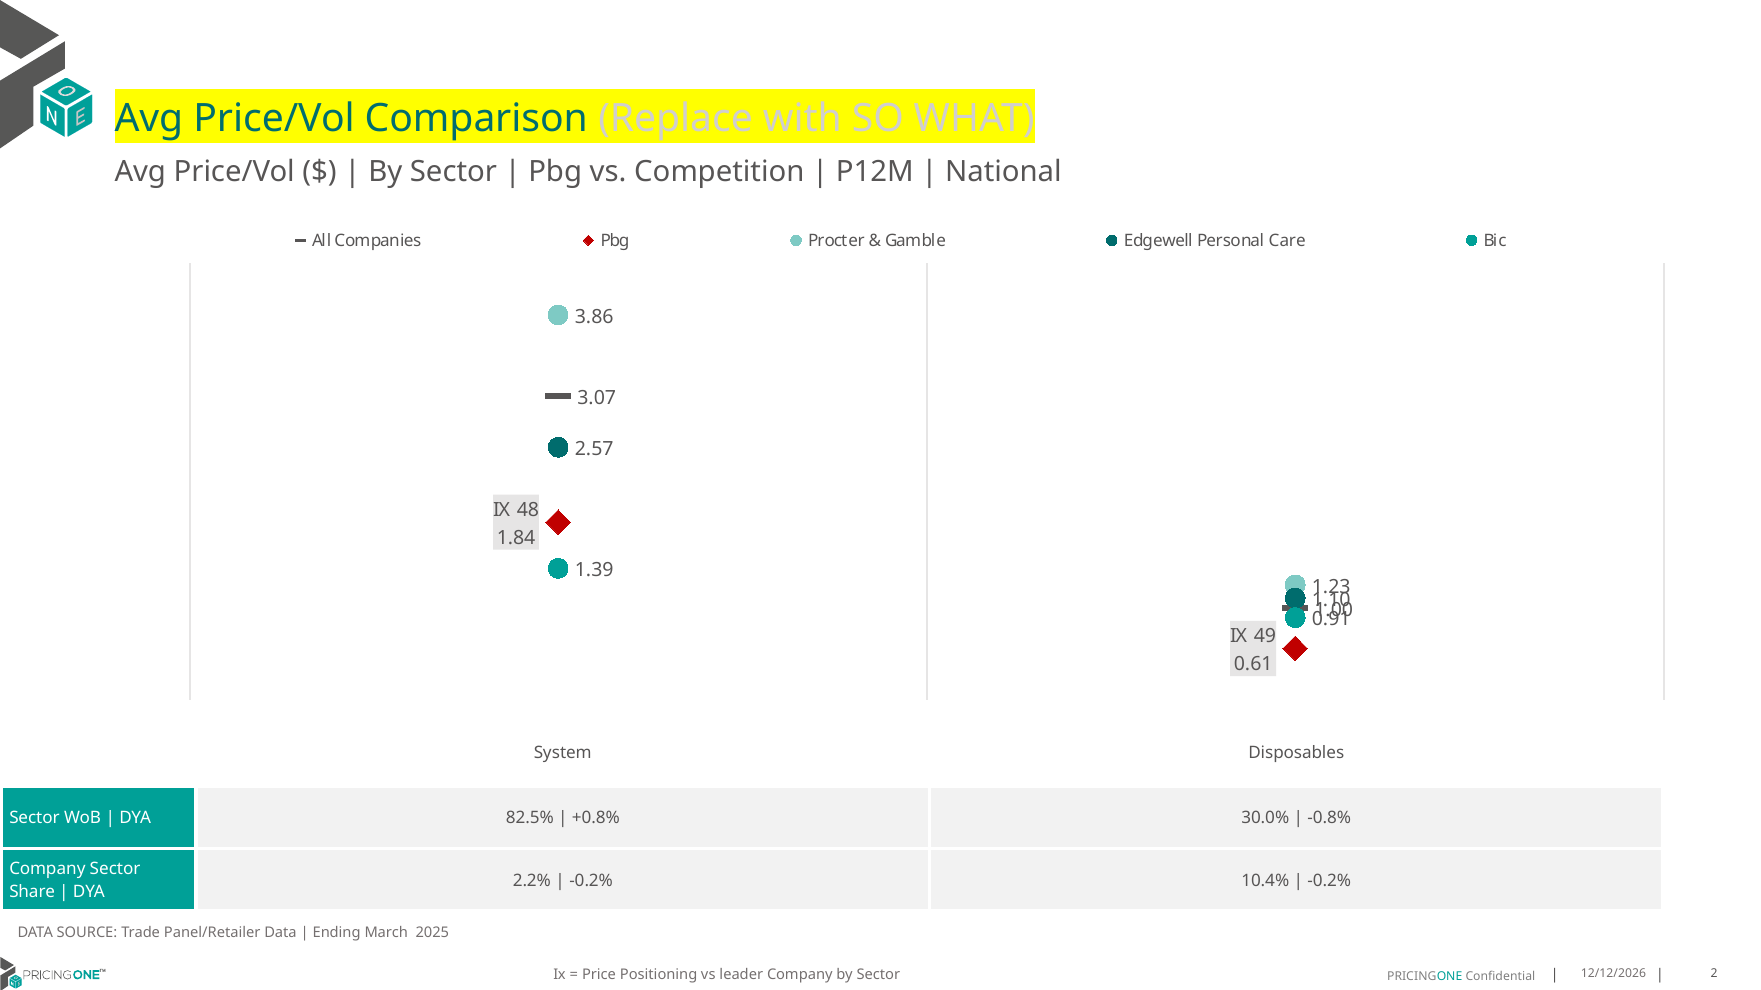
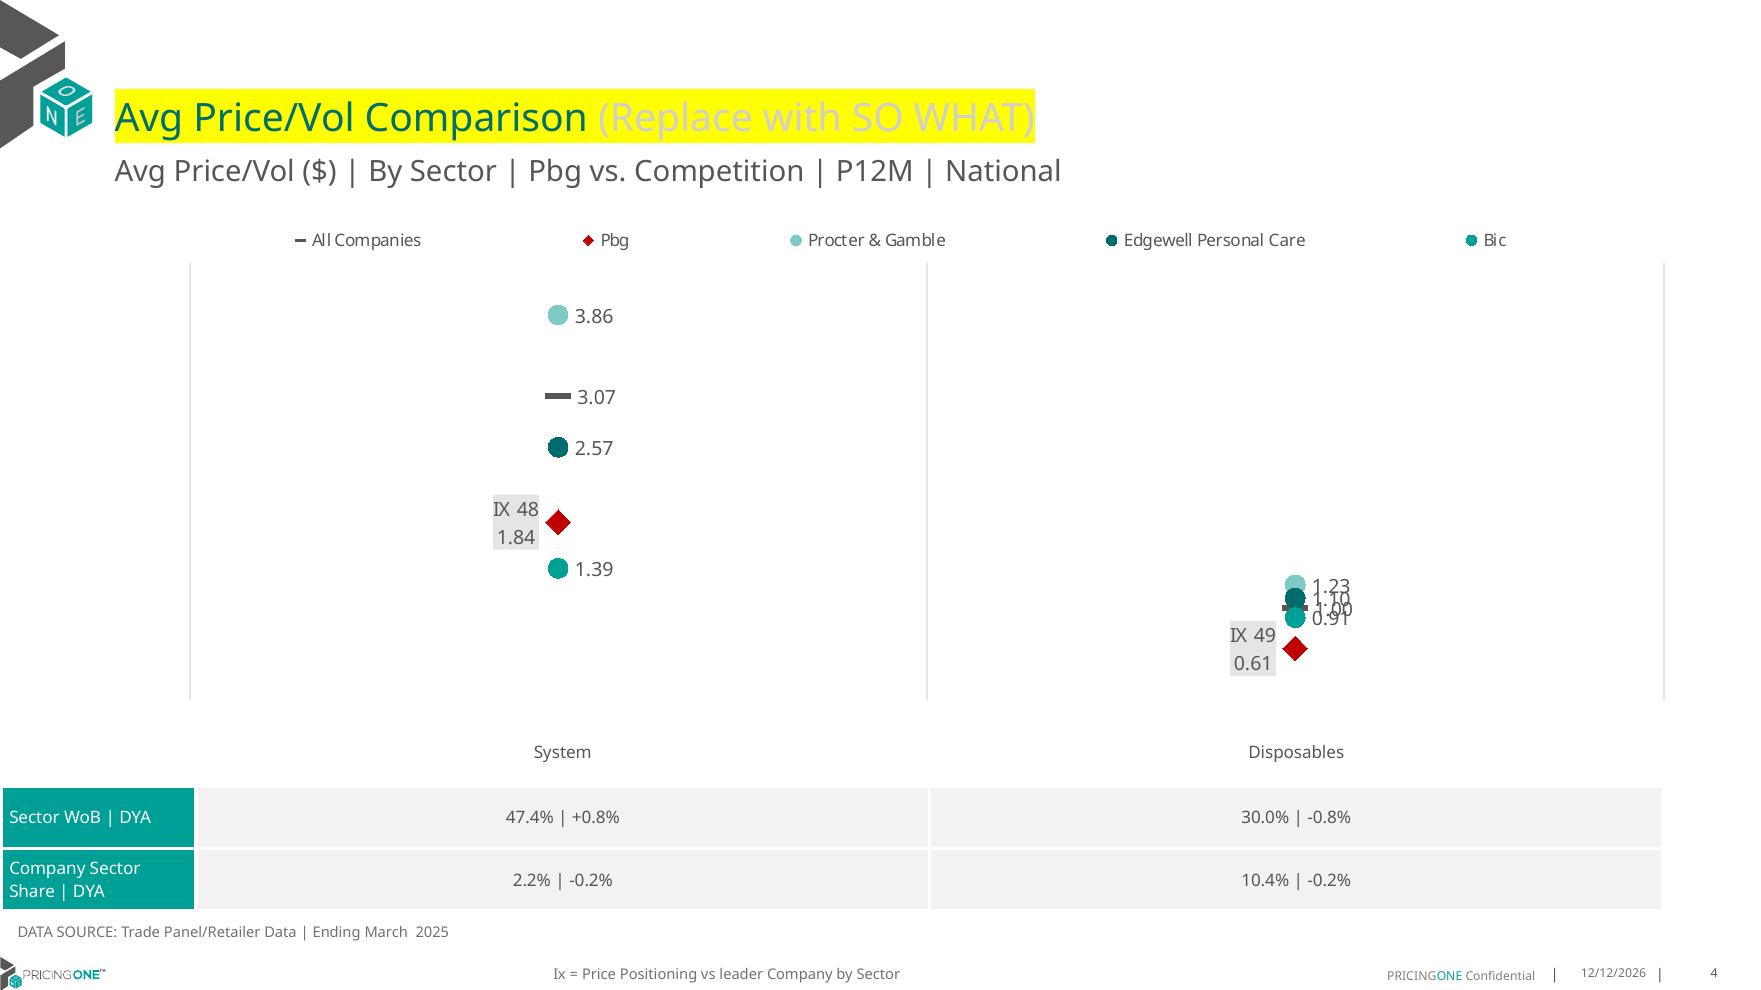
82.5%: 82.5% -> 47.4% (530, 819)
2: 2 -> 4 (1714, 974)
